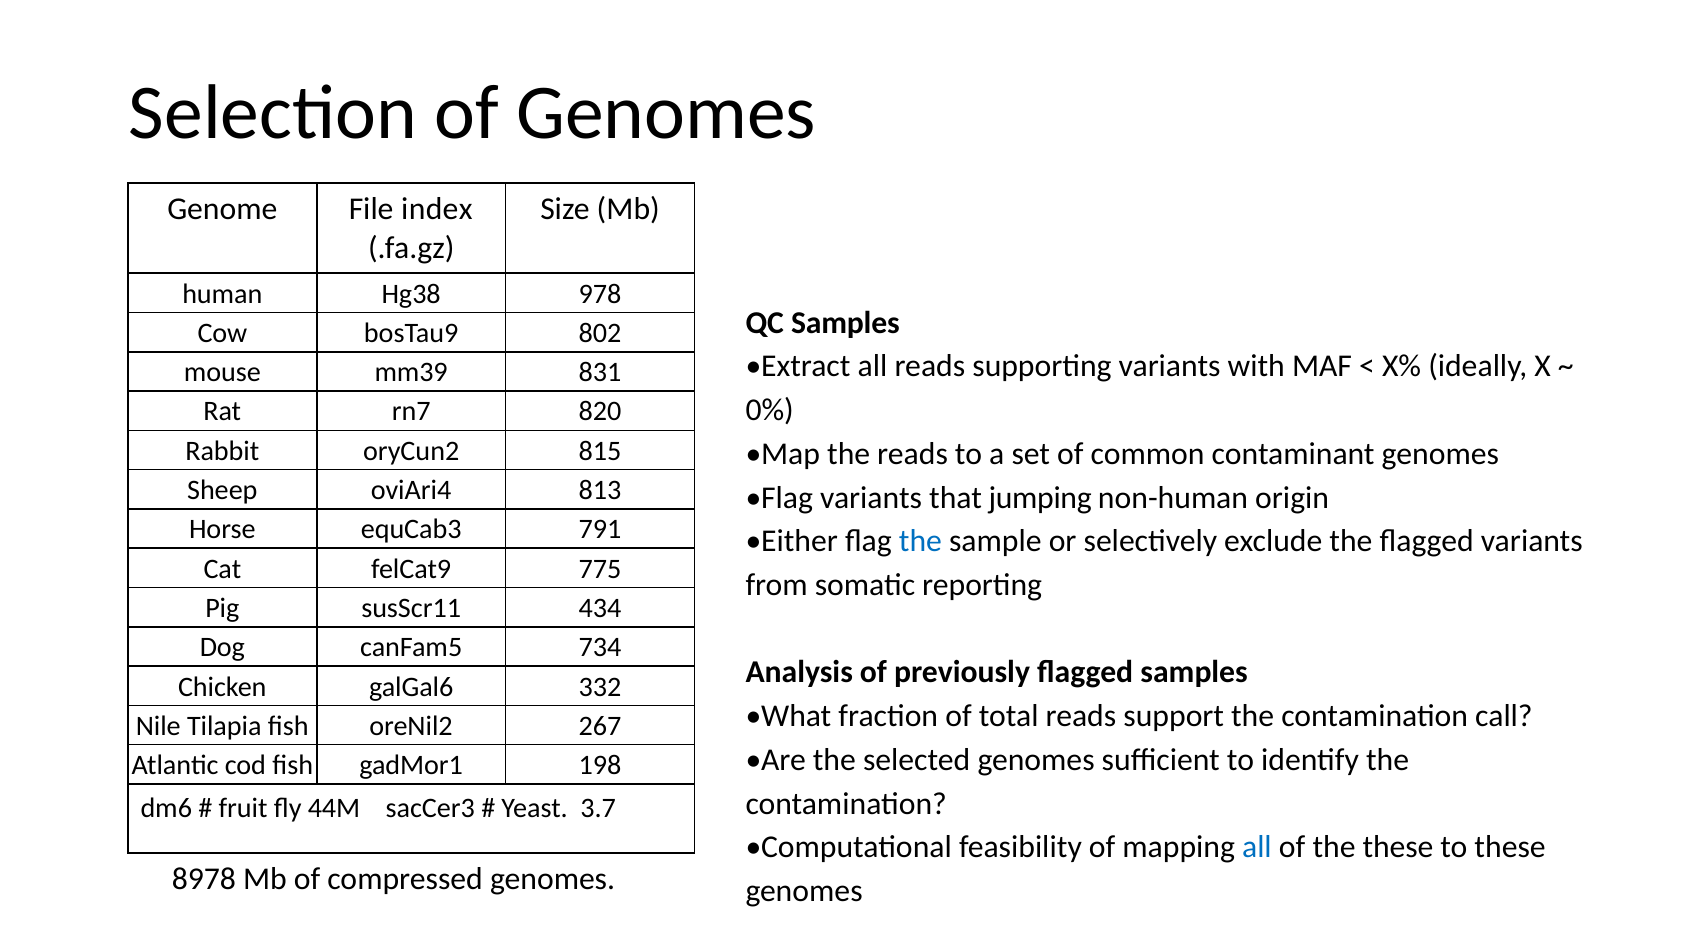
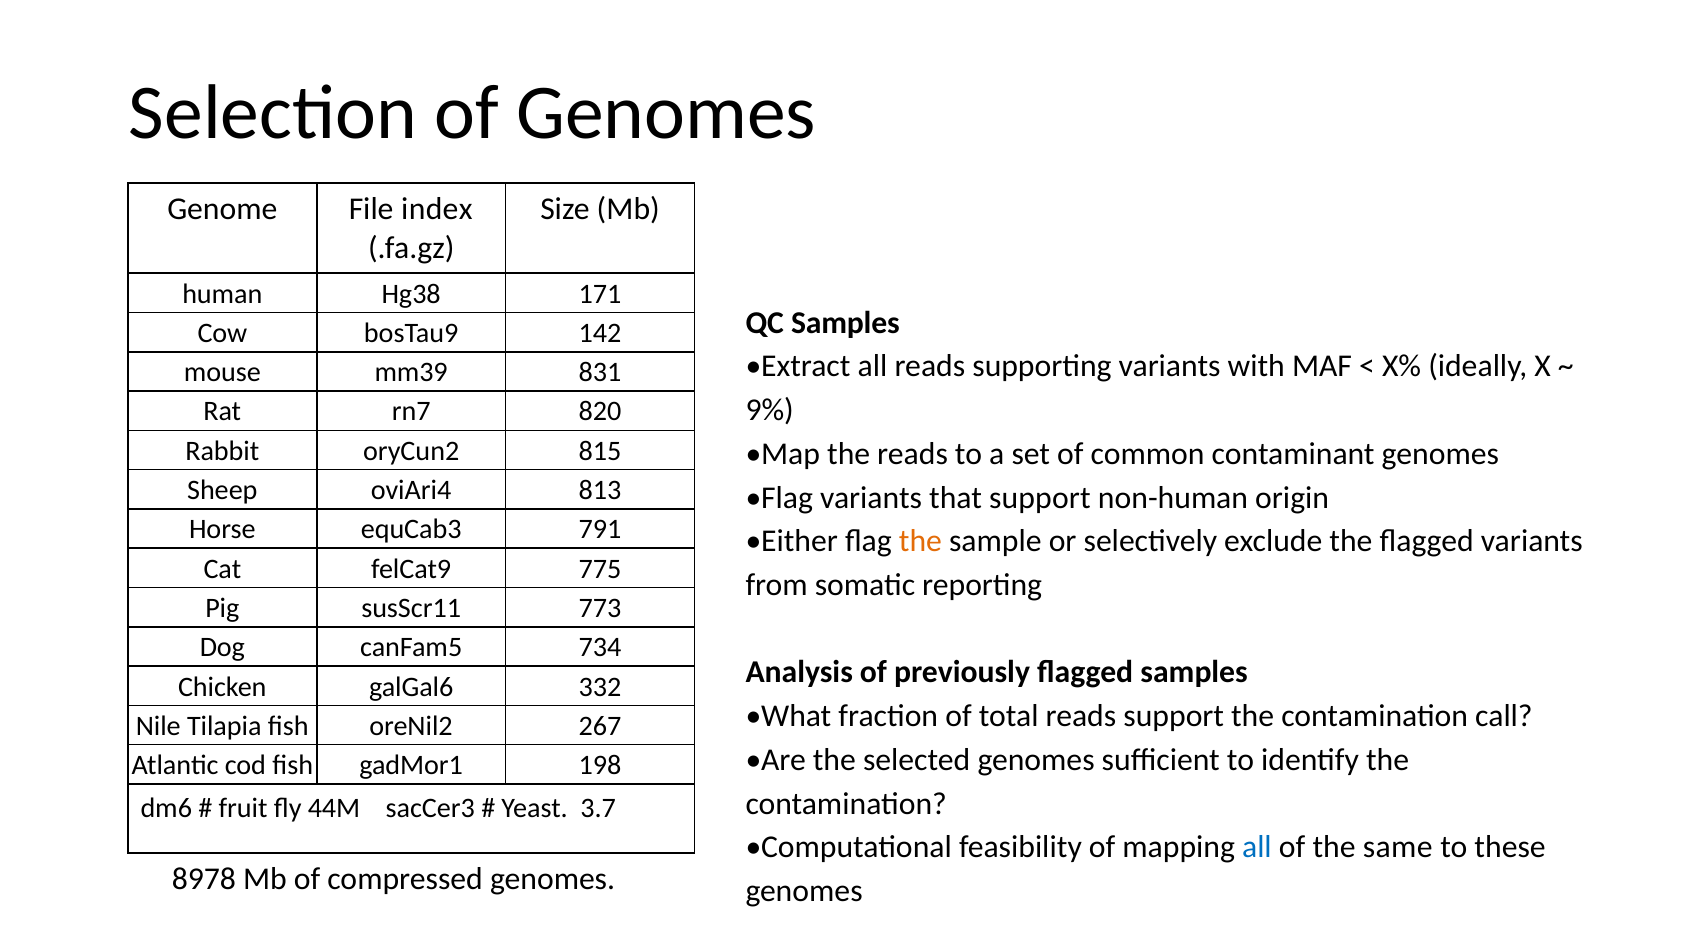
978: 978 -> 171 (600, 294)
802: 802 -> 142 (600, 333)
0%: 0% -> 9% (770, 410)
that jumping: jumping -> support (1040, 498)
the colour: blue -> orange (920, 541)
434: 434 -> 773 (600, 608)
the these: these -> same (1398, 848)
